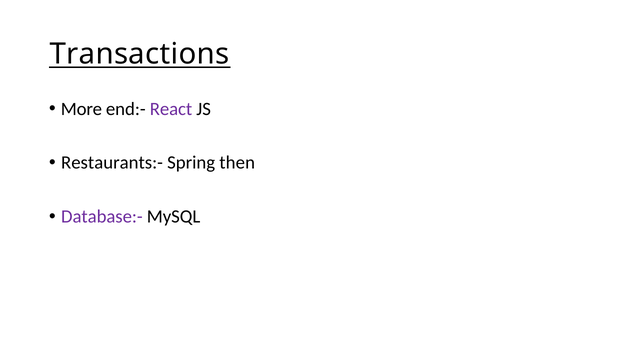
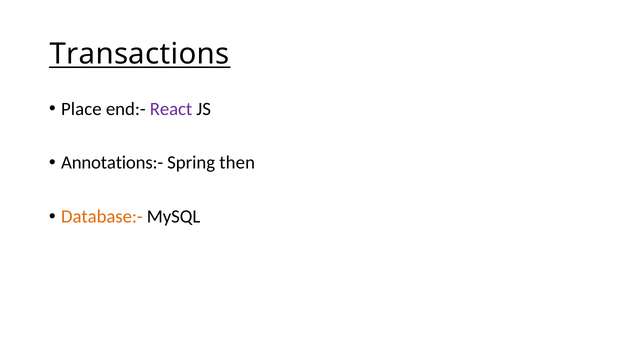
More: More -> Place (81, 109)
Restaurants:-: Restaurants:- -> Annotations:- (112, 163)
Database:- colour: purple -> orange (102, 217)
